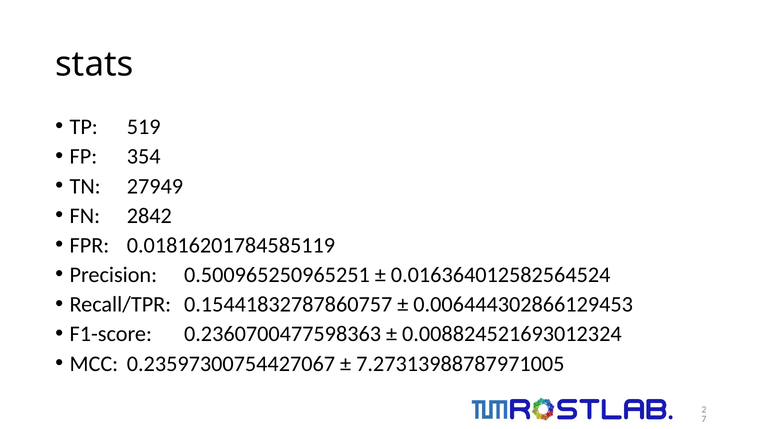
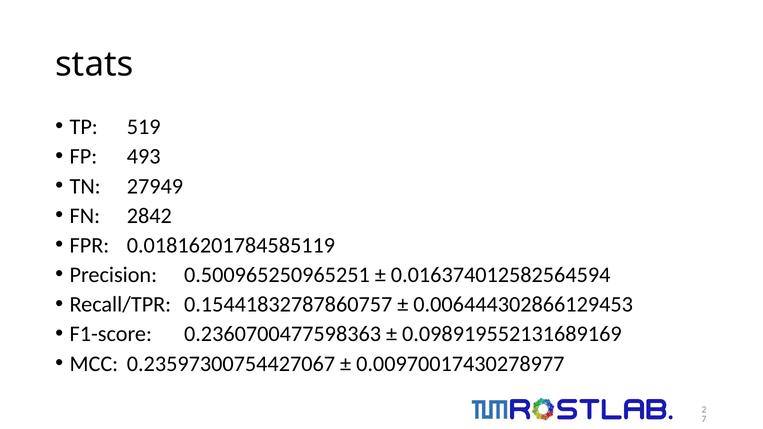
354: 354 -> 493 (144, 157)
0.016364012582564524: 0.016364012582564524 -> 0.016374012582564594 (501, 275)
0.008824521693012324: 0.008824521693012324 -> 0.098919552131689169 (512, 334)
7.27313988787971005: 7.27313988787971005 -> 0.00970017430278977 (460, 364)
